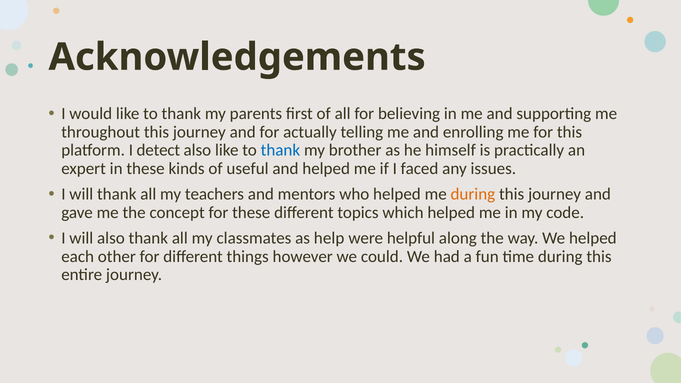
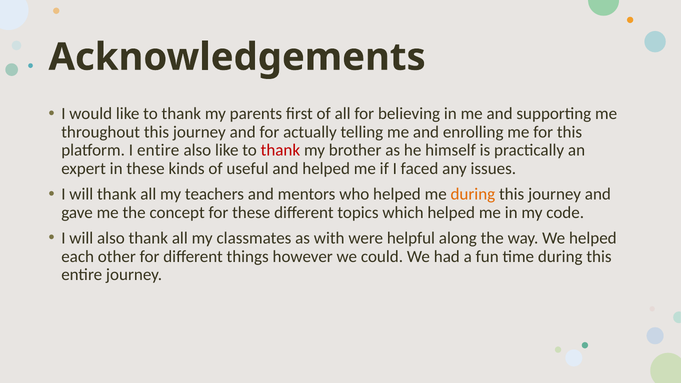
I detect: detect -> entire (158, 150)
thank colour: blue -> red (280, 150)
help: help -> with (329, 238)
